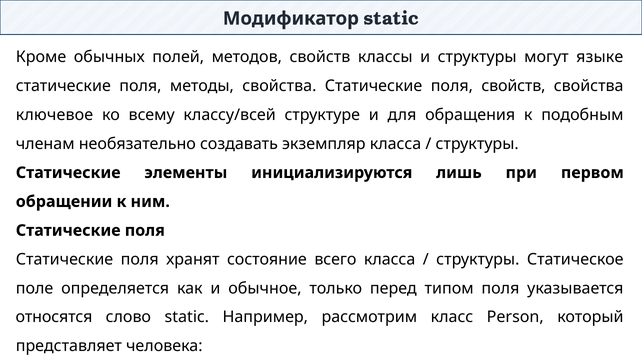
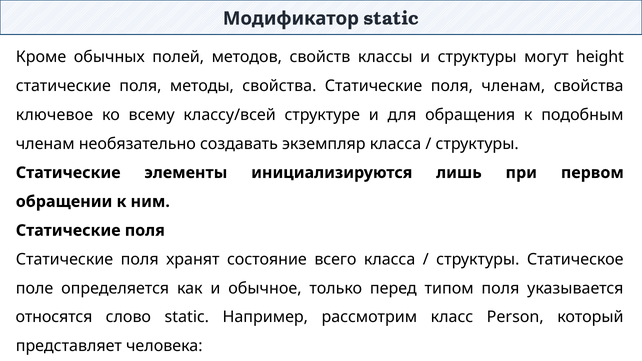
языке: языке -> height (600, 57)
поля свойств: свойств -> членам (513, 86)
